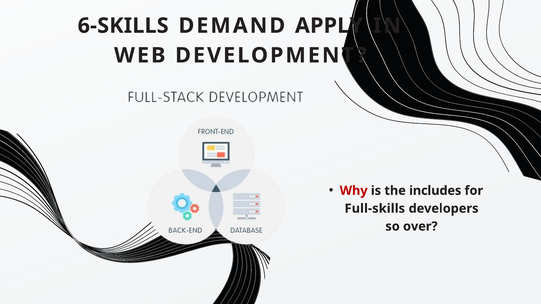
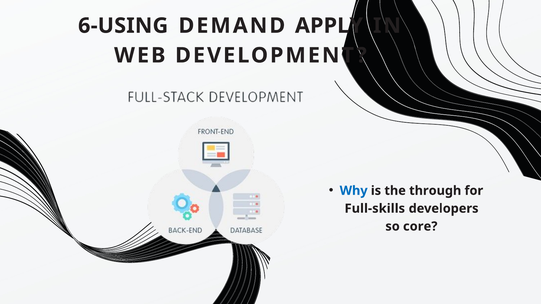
6-SKILLS: 6-SKILLS -> 6-USING (123, 26)
Why colour: red -> blue (354, 191)
includes: includes -> through (435, 191)
over: over -> core (420, 227)
